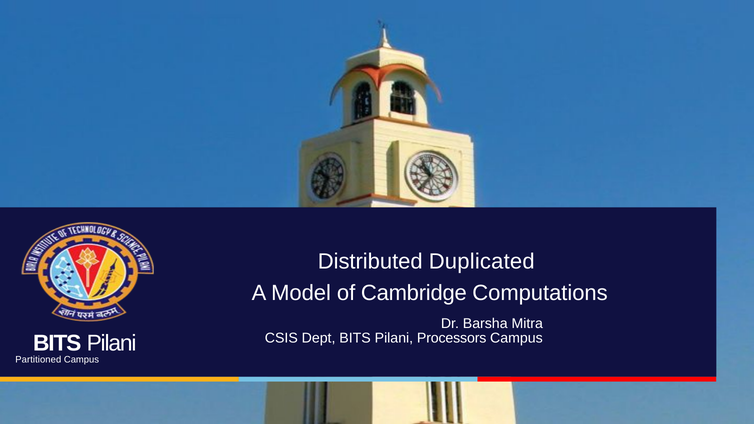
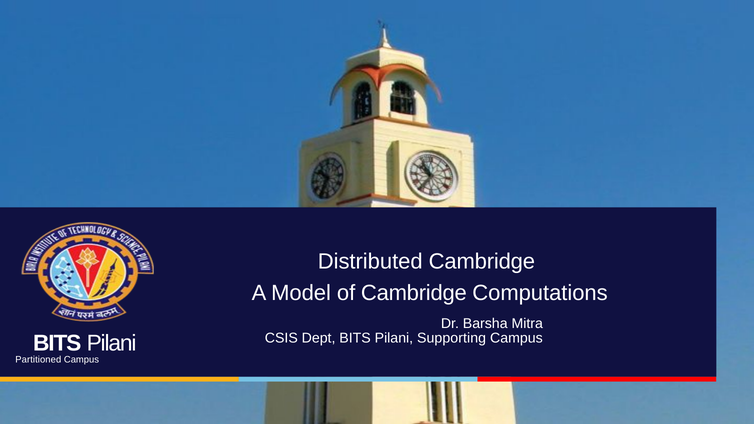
Distributed Duplicated: Duplicated -> Cambridge (482, 262)
Processors: Processors -> Supporting (452, 338)
